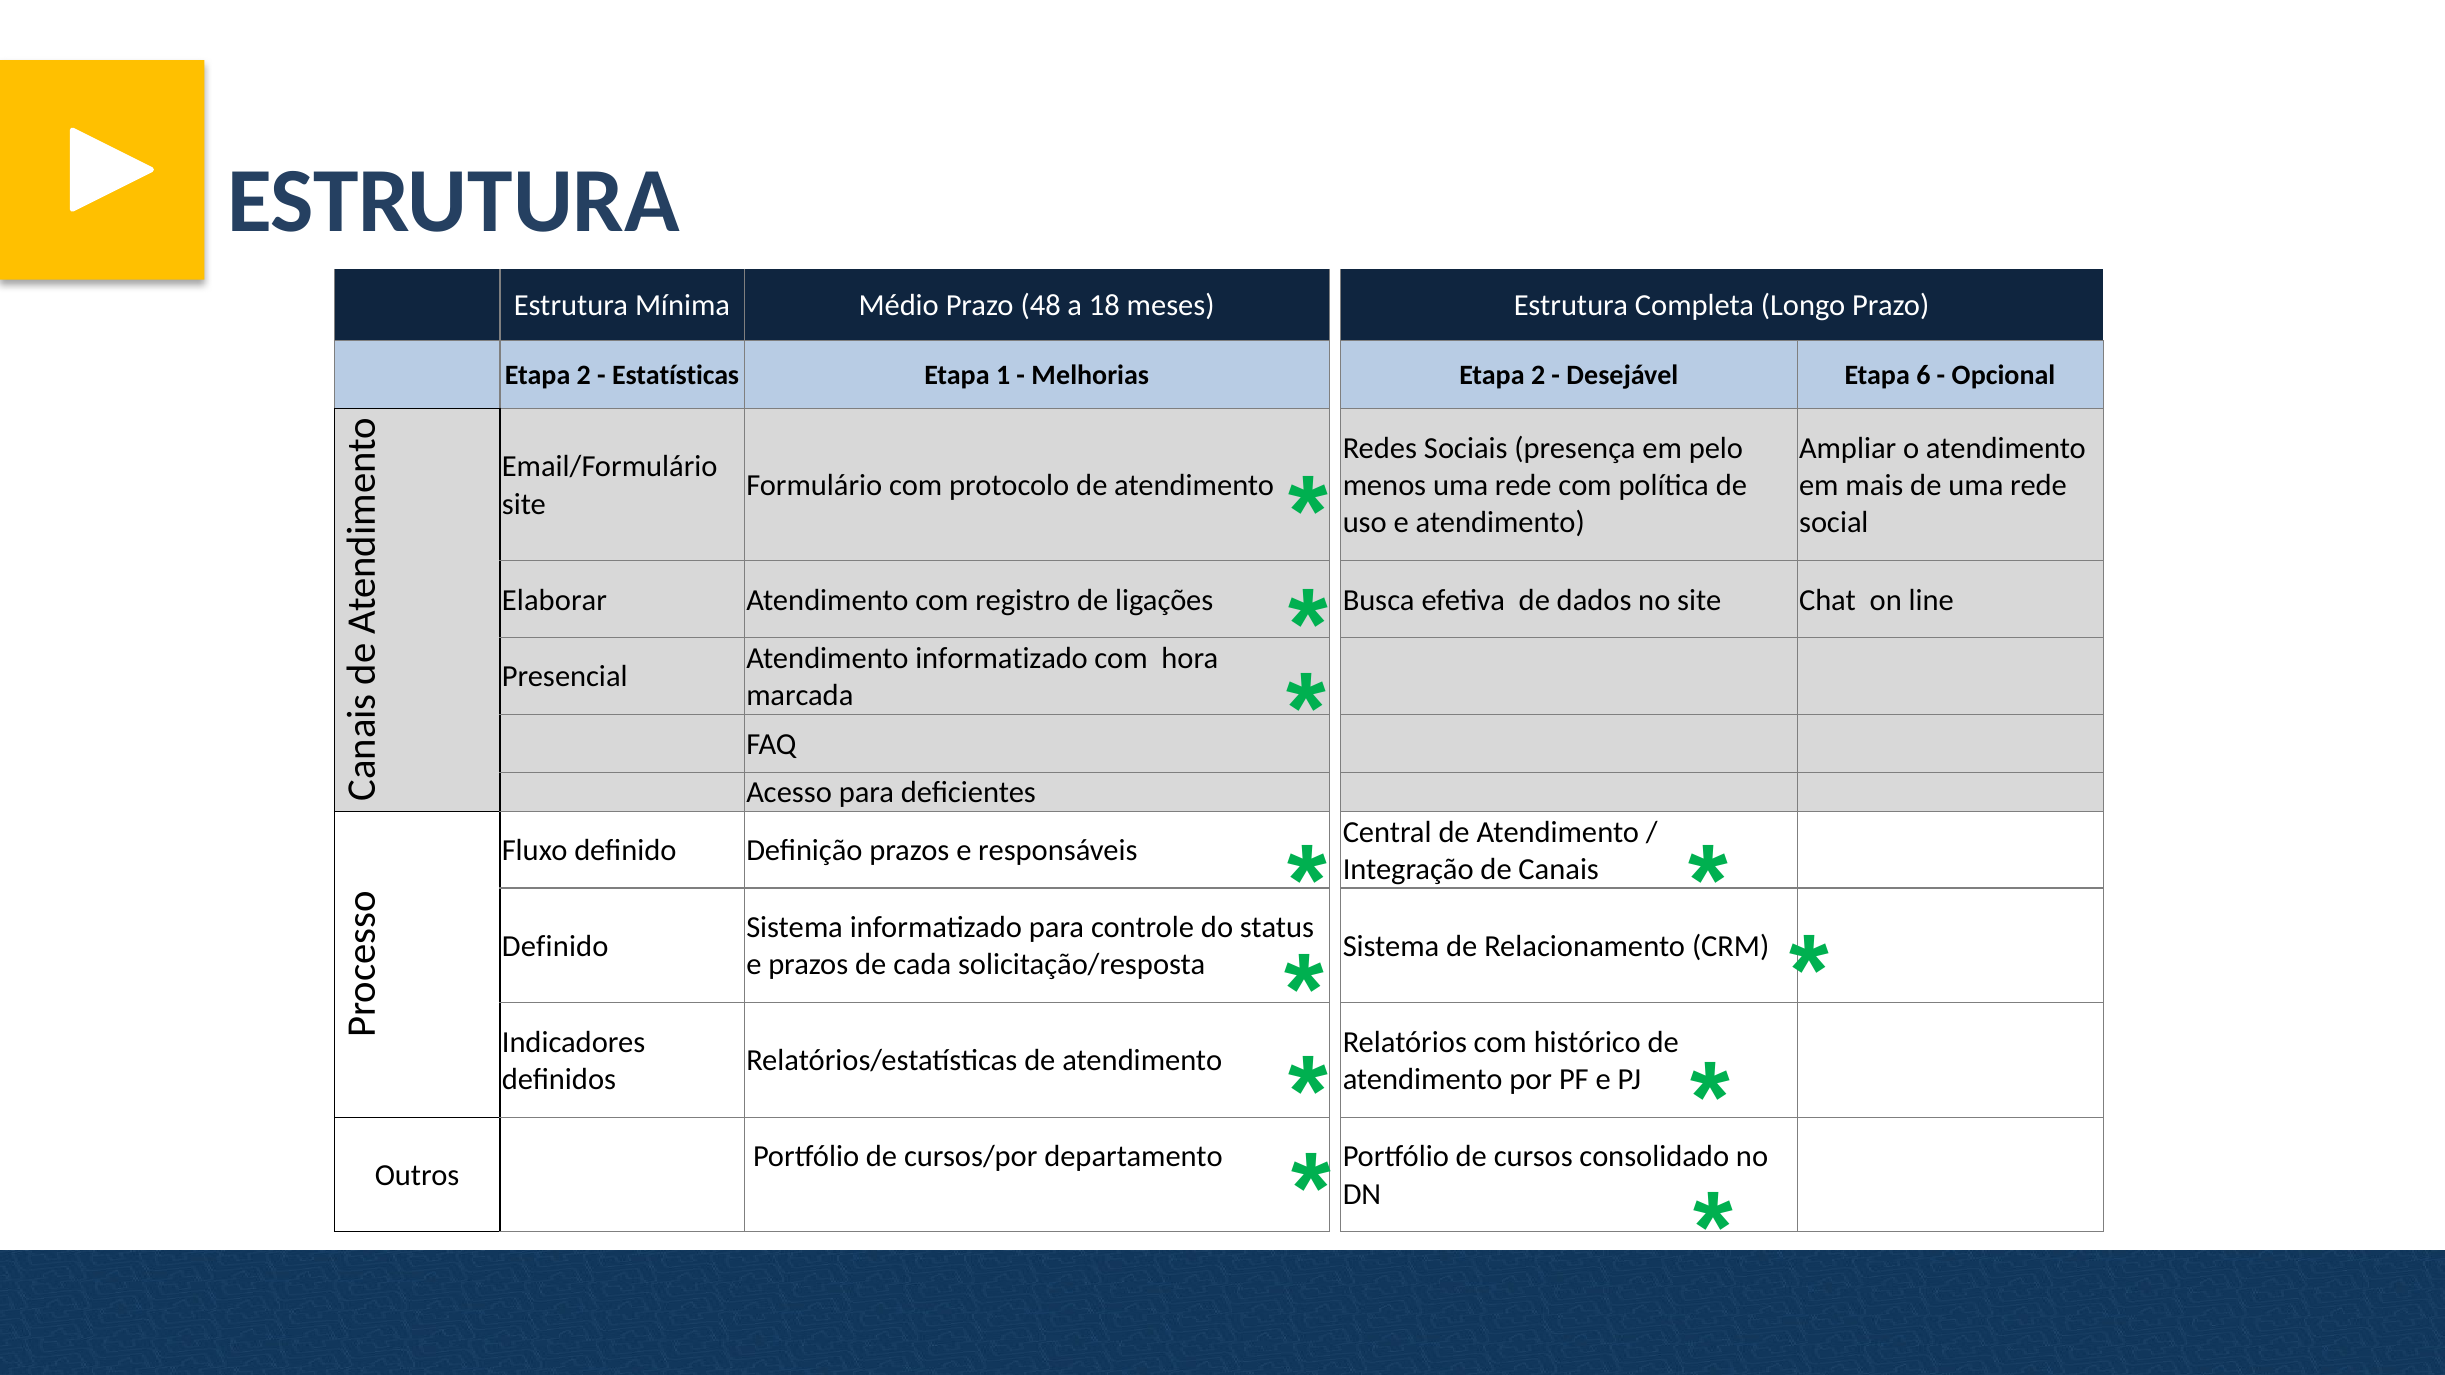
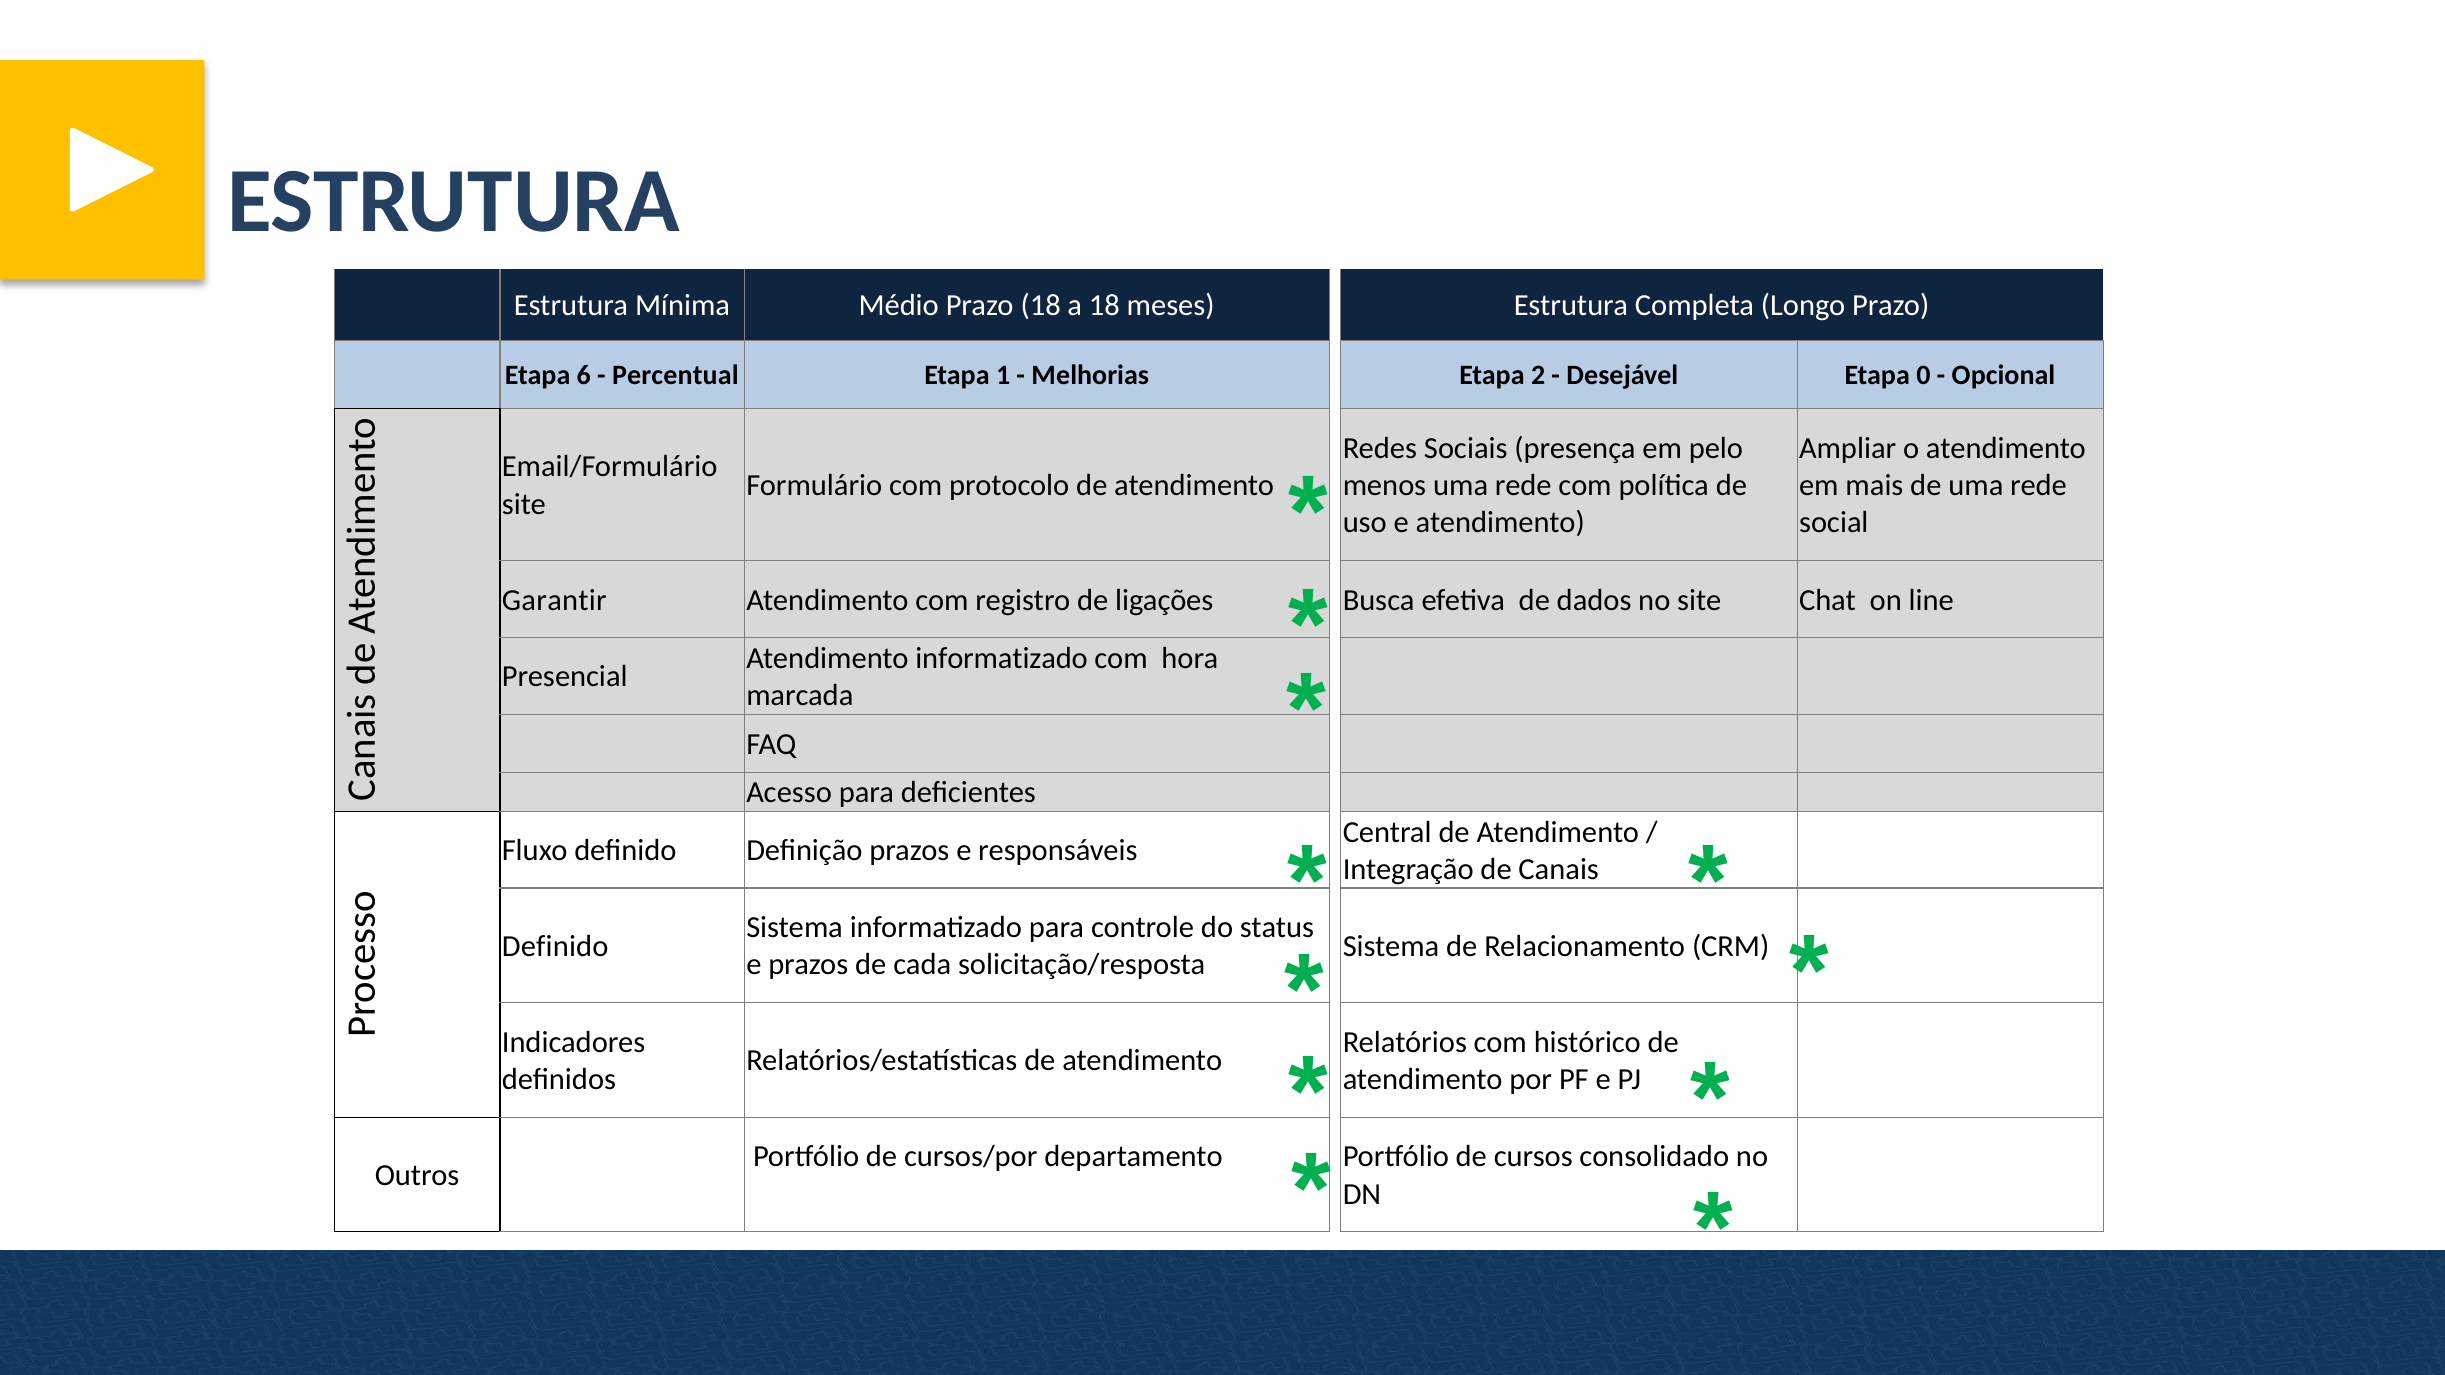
Prazo 48: 48 -> 18 (1041, 306)
2: 2 -> 6 (584, 376)
Estatísticas: Estatísticas -> Percentual (675, 376)
6: 6 -> 0 (1923, 376)
Elaborar: Elaborar -> Garantir (554, 600)
